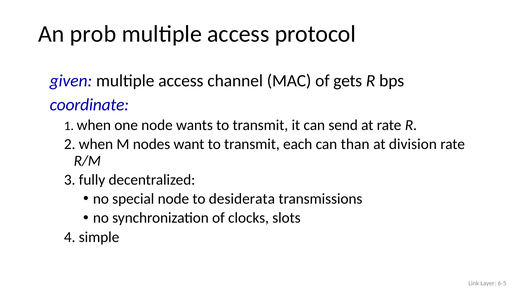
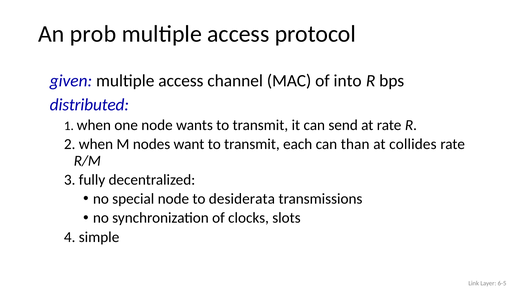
gets: gets -> into (348, 81)
coordinate: coordinate -> distributed (89, 105)
division: division -> collides (413, 144)
